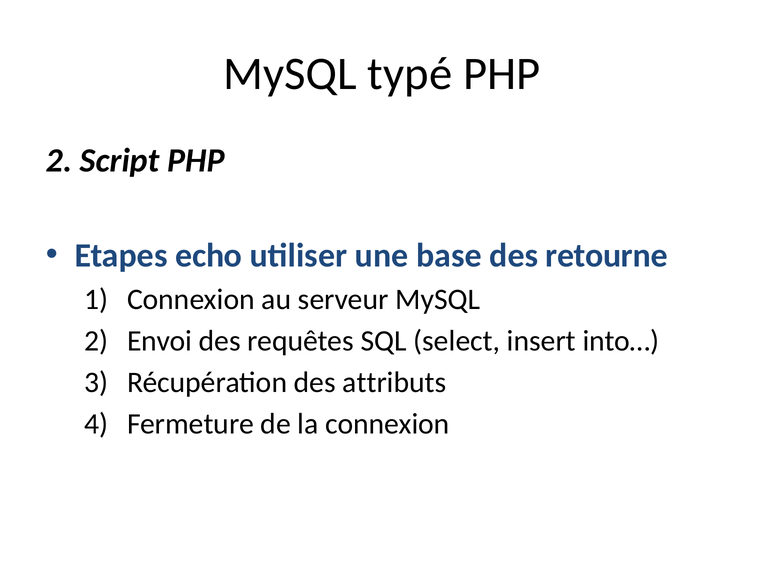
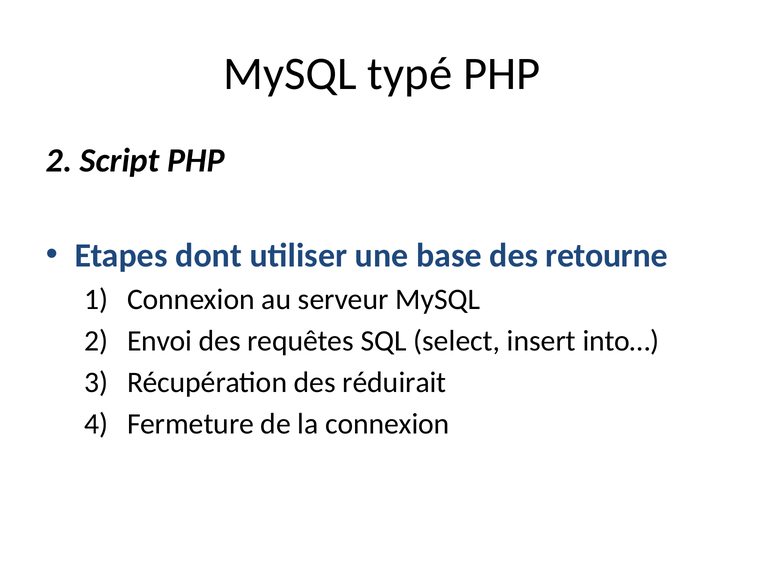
echo: echo -> dont (209, 255)
attributs: attributs -> réduirait (394, 382)
